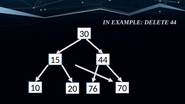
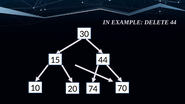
76: 76 -> 74 (93, 89)
